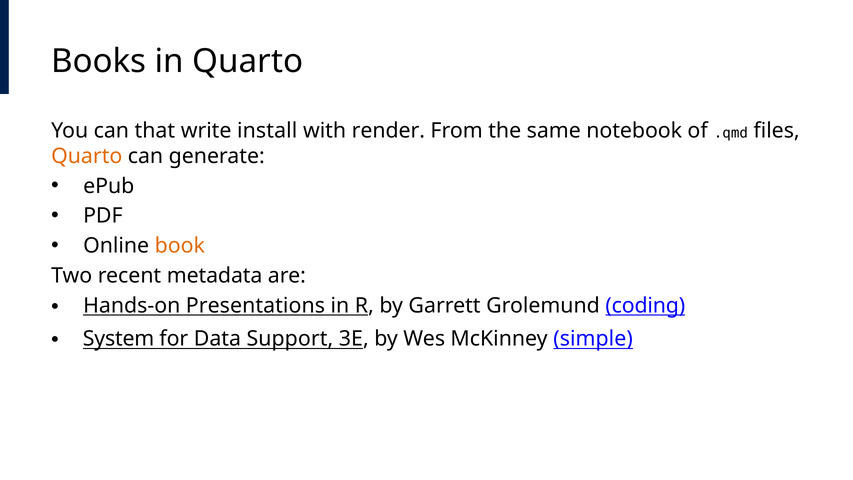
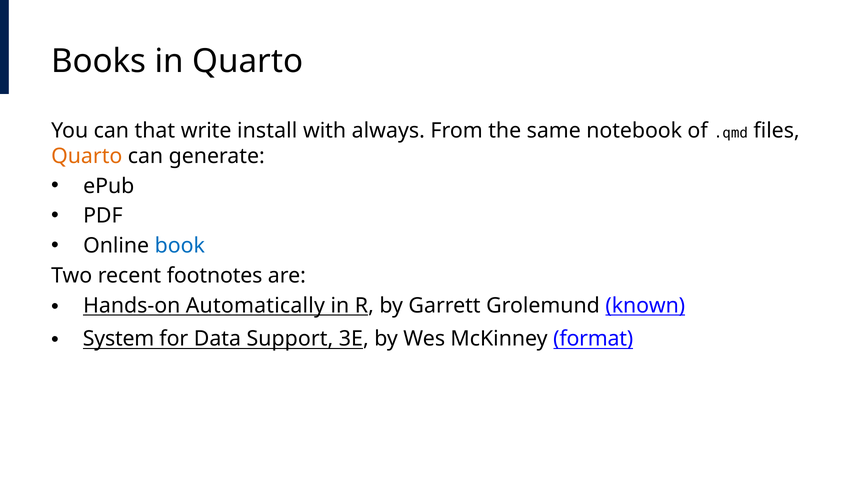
render: render -> always (388, 131)
book colour: orange -> blue (180, 246)
metadata: metadata -> footnotes (215, 276)
Presentations: Presentations -> Automatically (255, 305)
coding: coding -> known (645, 305)
simple: simple -> format (593, 339)
